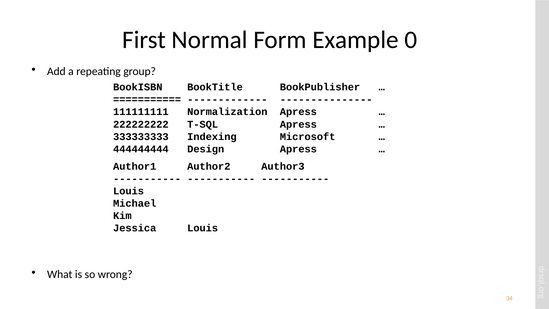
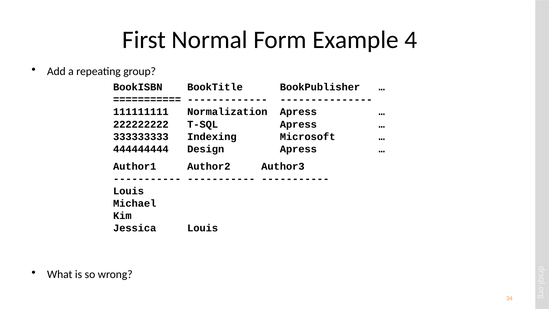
0: 0 -> 4 (411, 40)
